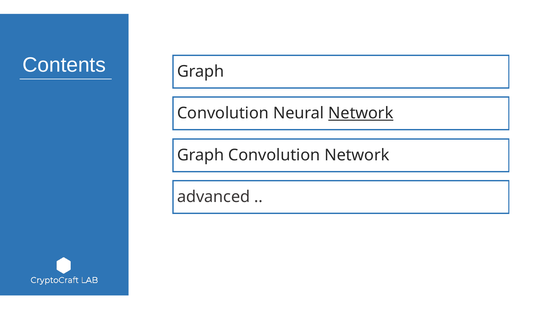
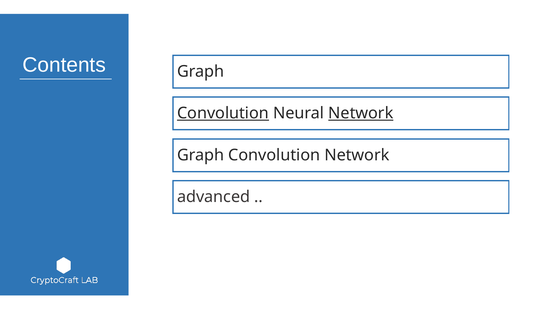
Convolution underline: none -> present (223, 113)
